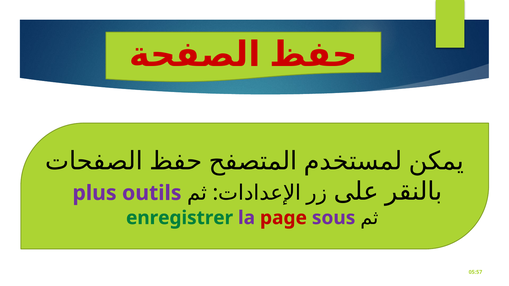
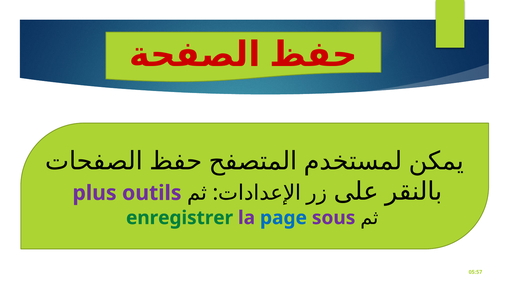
page colour: red -> blue (283, 218)
